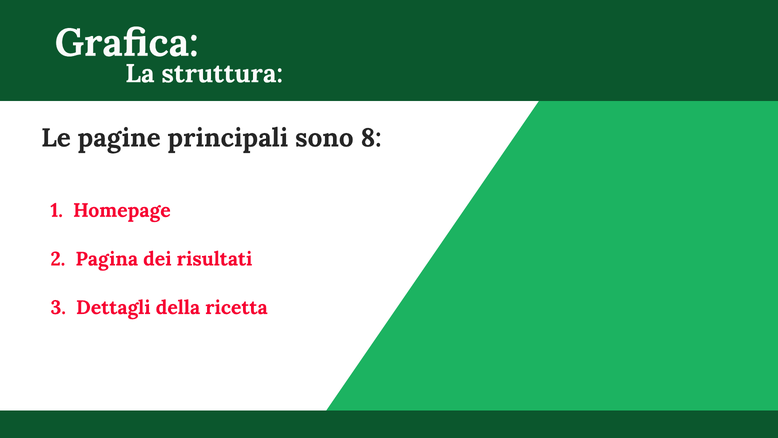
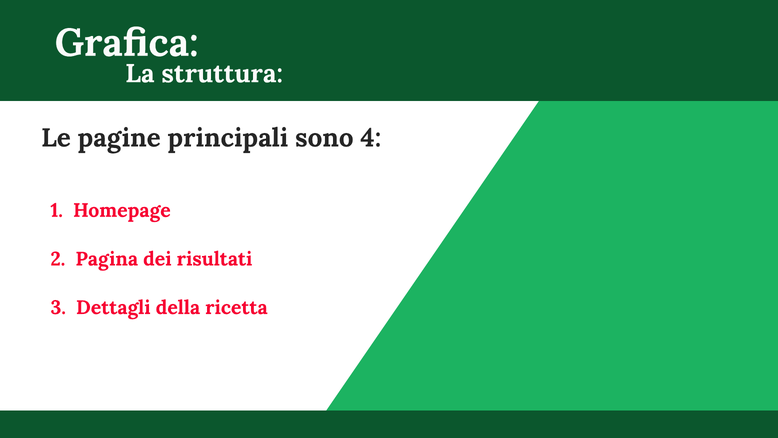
8: 8 -> 4 (371, 138)
